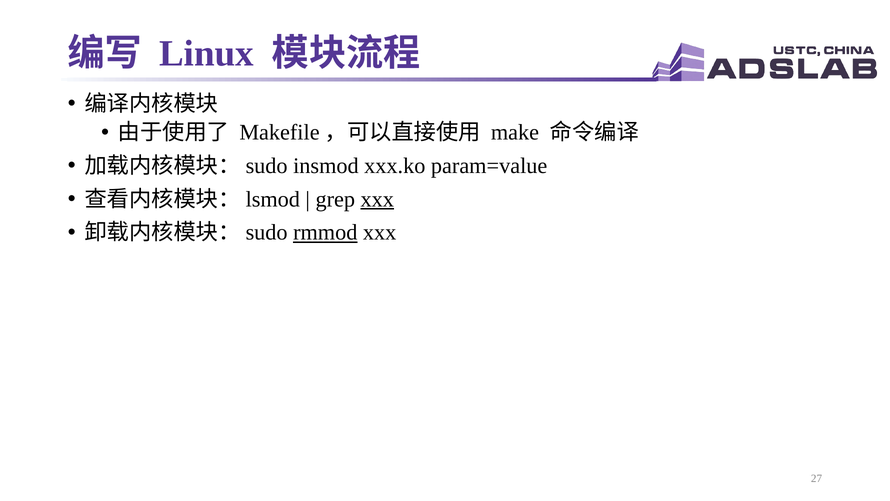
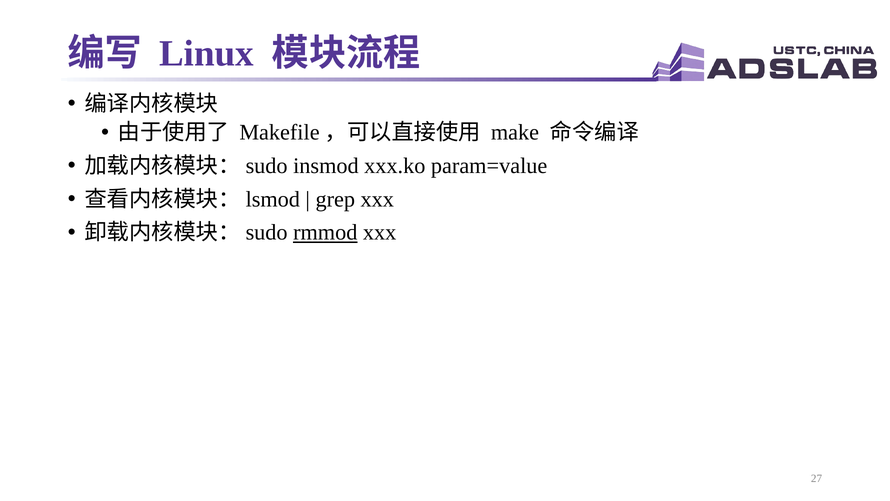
xxx underline: present -> none (377, 199)
